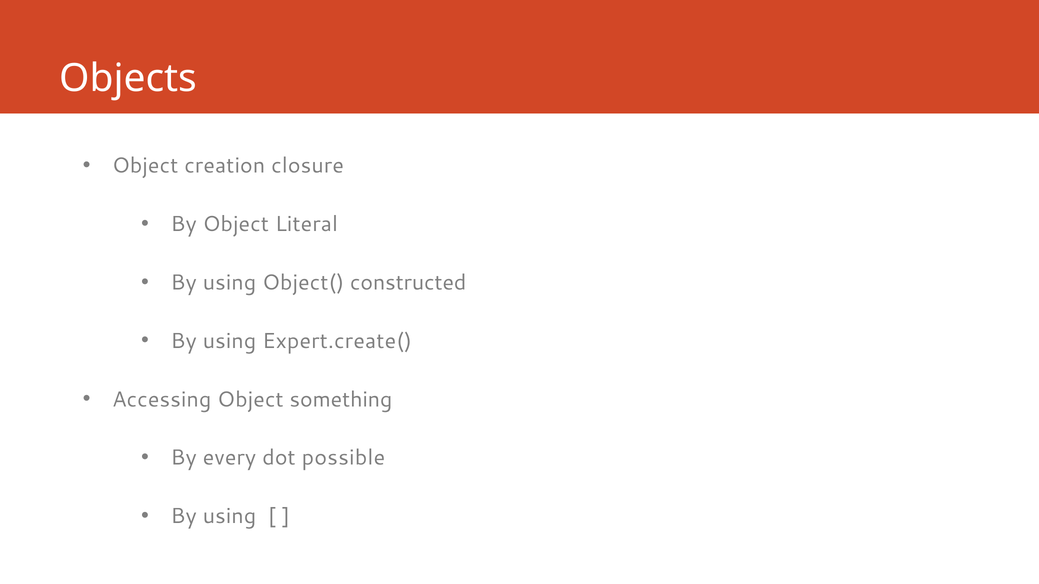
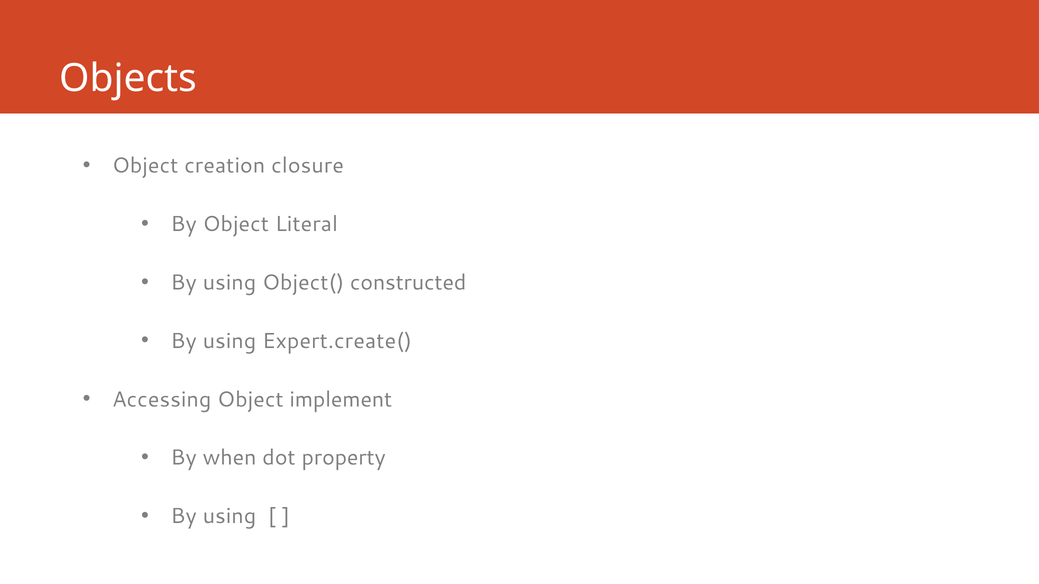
something: something -> implement (341, 400)
every: every -> when (230, 458)
possible: possible -> property (344, 458)
